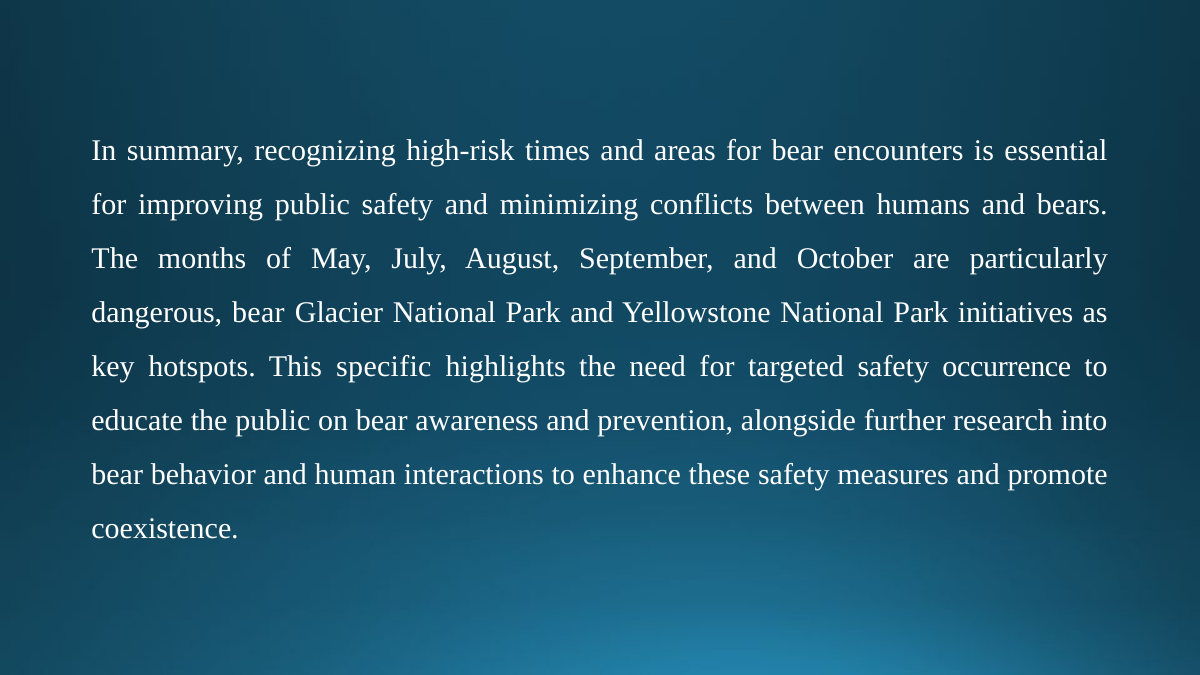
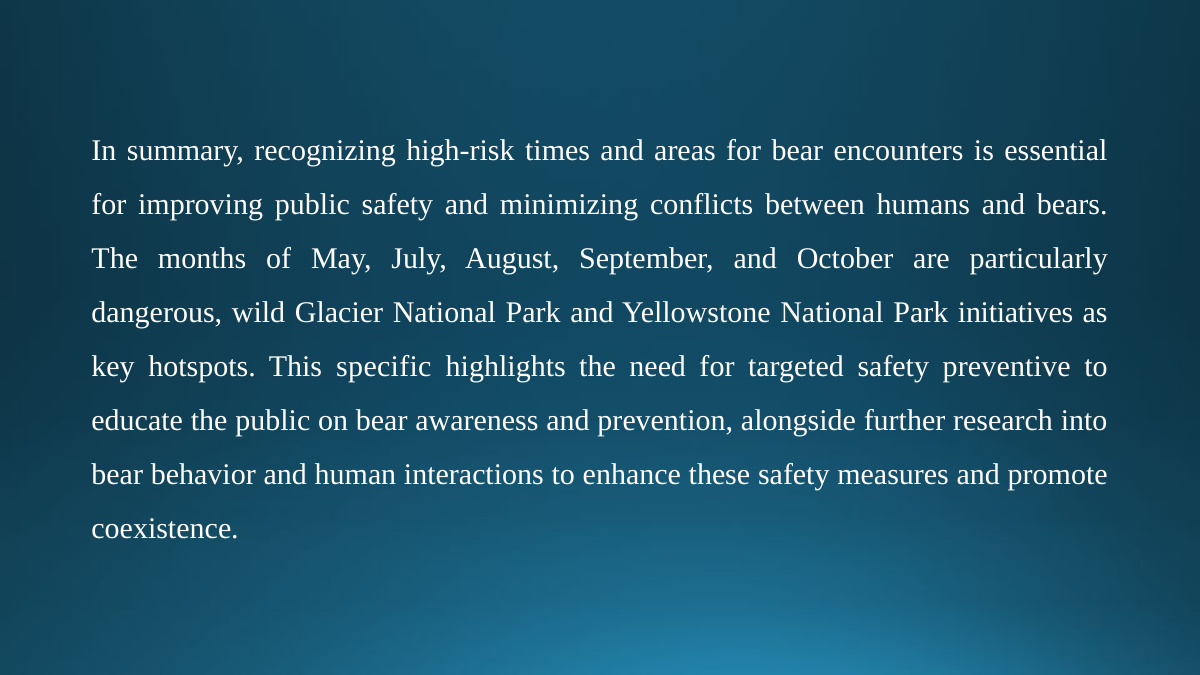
dangerous bear: bear -> wild (259, 313)
occurrence: occurrence -> preventive (1007, 367)
